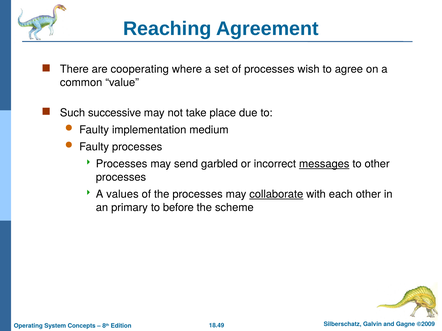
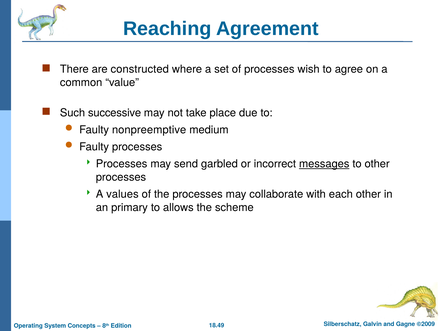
cooperating: cooperating -> constructed (140, 69)
implementation: implementation -> nonpreemptive (149, 130)
collaborate underline: present -> none (276, 195)
before: before -> allows (178, 208)
